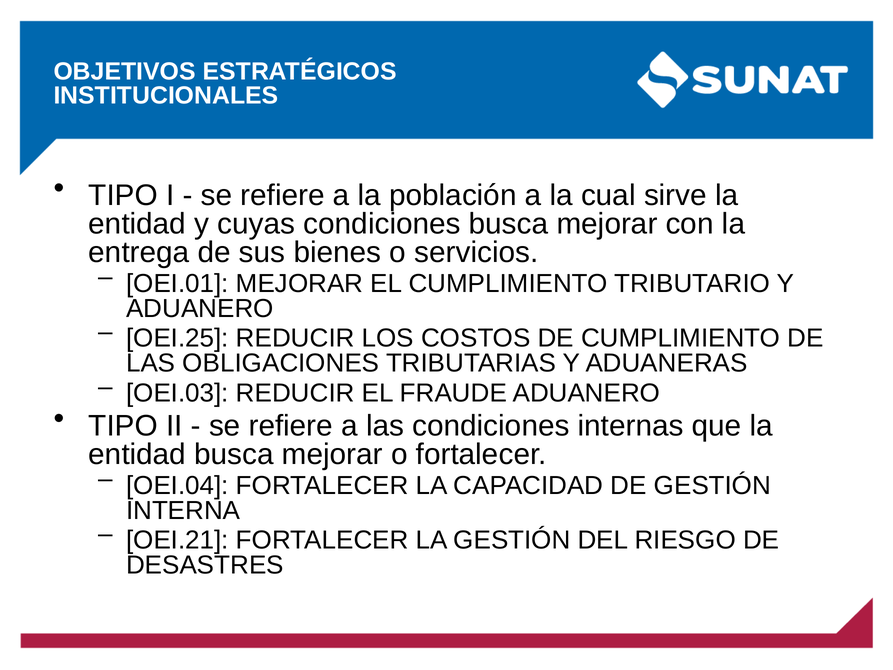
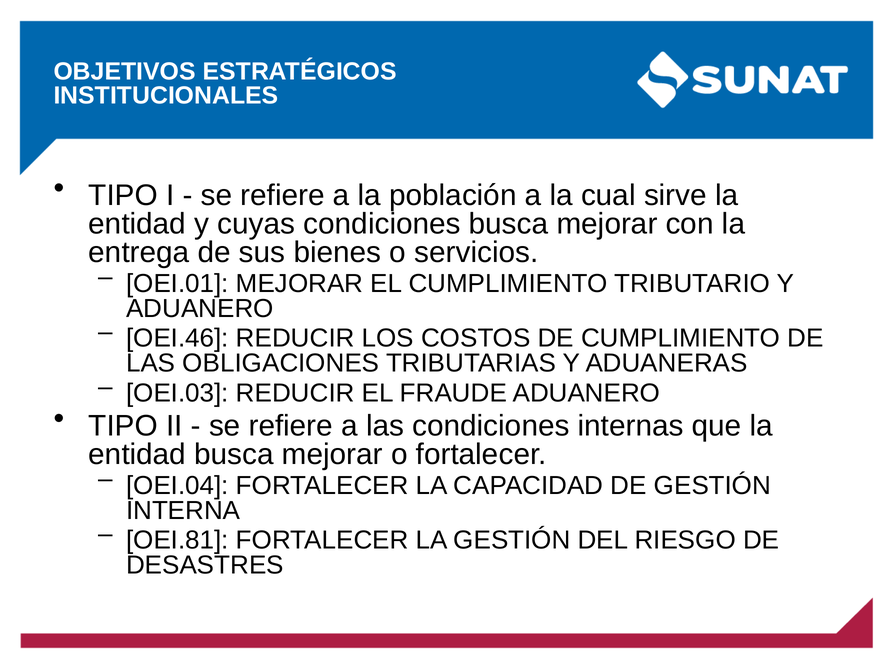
OEI.25: OEI.25 -> OEI.46 (177, 338)
OEI.21: OEI.21 -> OEI.81 (177, 540)
